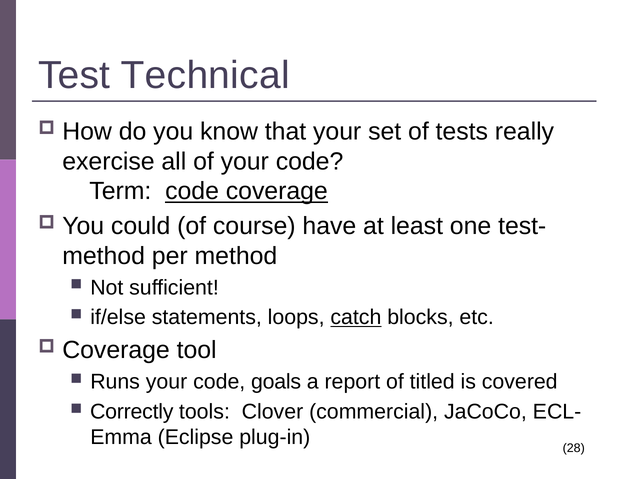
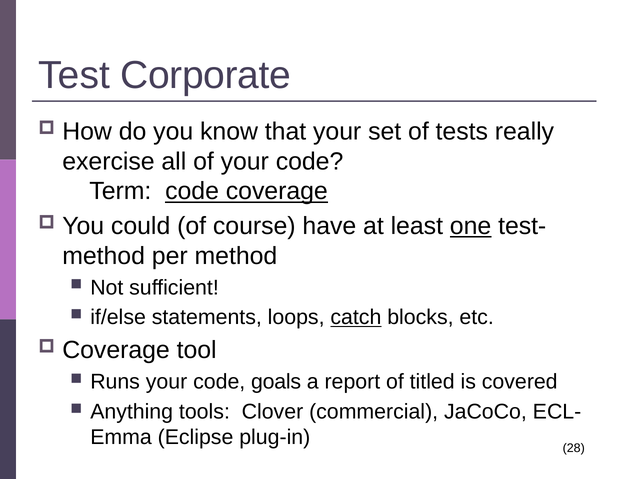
Technical: Technical -> Corporate (206, 75)
one underline: none -> present (471, 226)
Correctly: Correctly -> Anything (132, 412)
